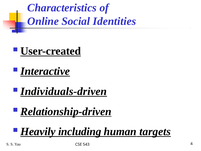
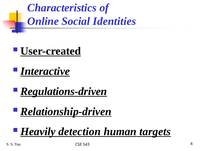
Individuals-driven: Individuals-driven -> Regulations-driven (64, 91)
including: including -> detection (80, 131)
